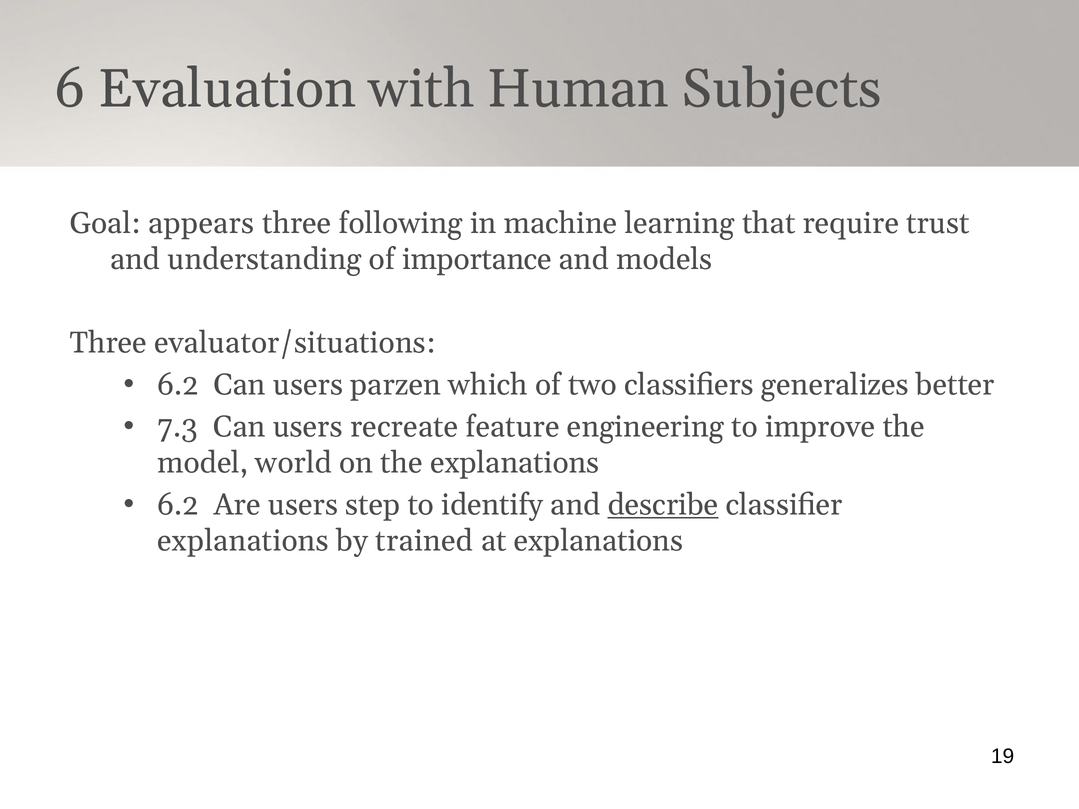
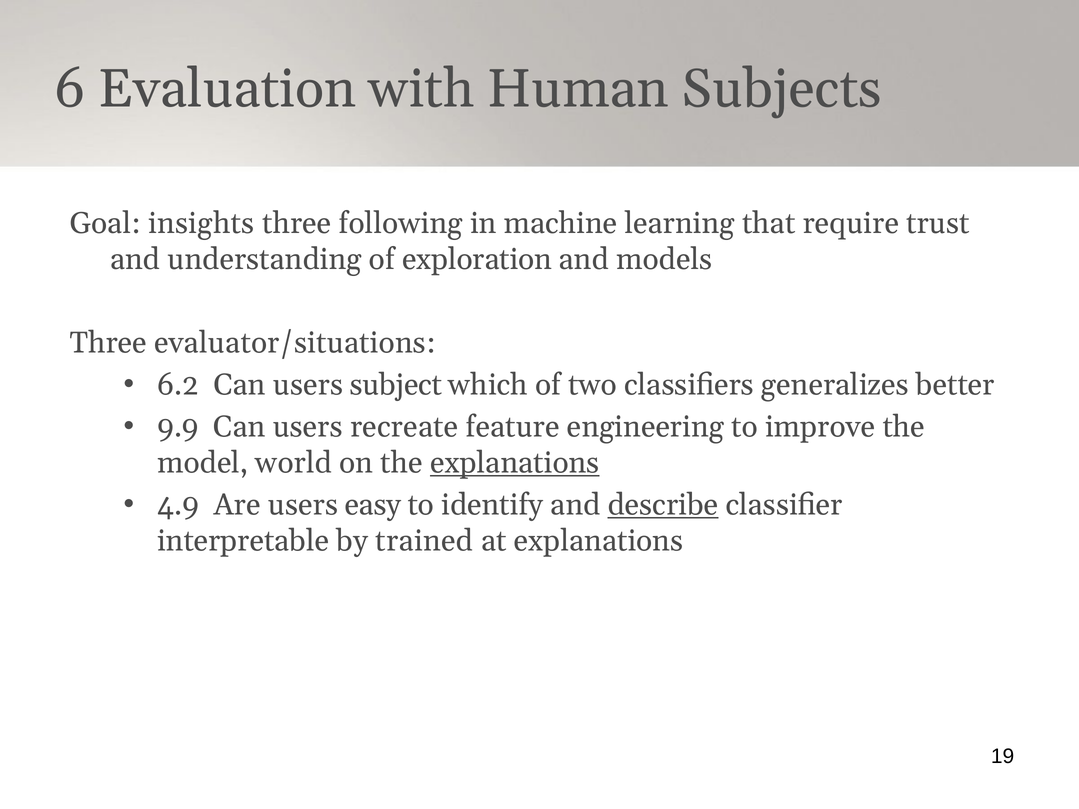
appears: appears -> insights (201, 223)
importance: importance -> exploration (477, 259)
parzen: parzen -> subject (396, 385)
7.3: 7.3 -> 9.9 (178, 427)
explanations underline: none -> present (515, 463)
6.2: 6.2 -> 4.9 (178, 505)
step: step -> easy (373, 505)
explanations: explanations -> interpretable (243, 541)
